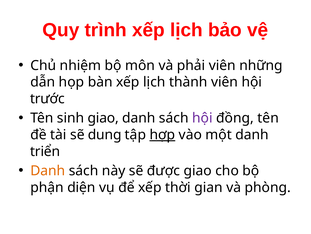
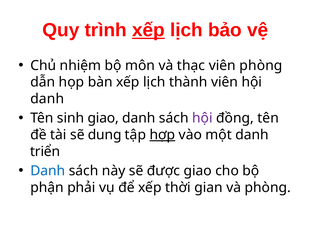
xếp underline: none -> present (148, 30)
phải: phải -> thạc (191, 65)
viên những: những -> phòng (261, 65)
trước: trước -> danh (47, 98)
Danh colour: orange -> blue (48, 170)
diện: diện -> phải (81, 187)
